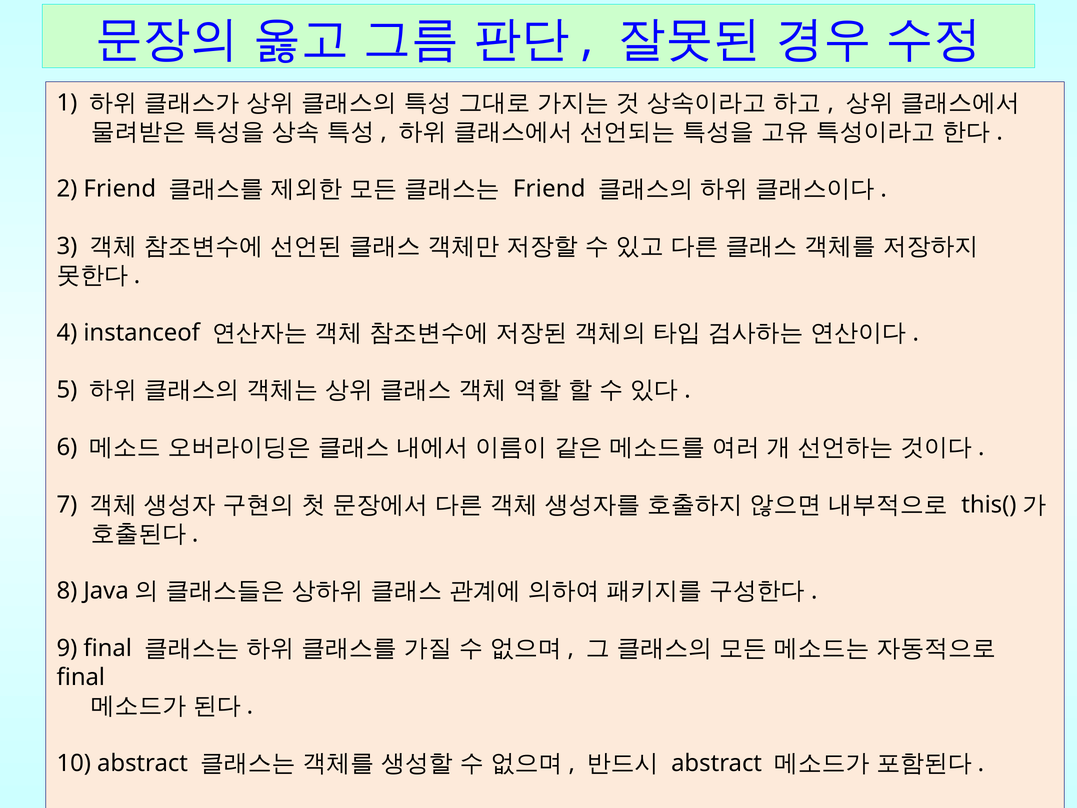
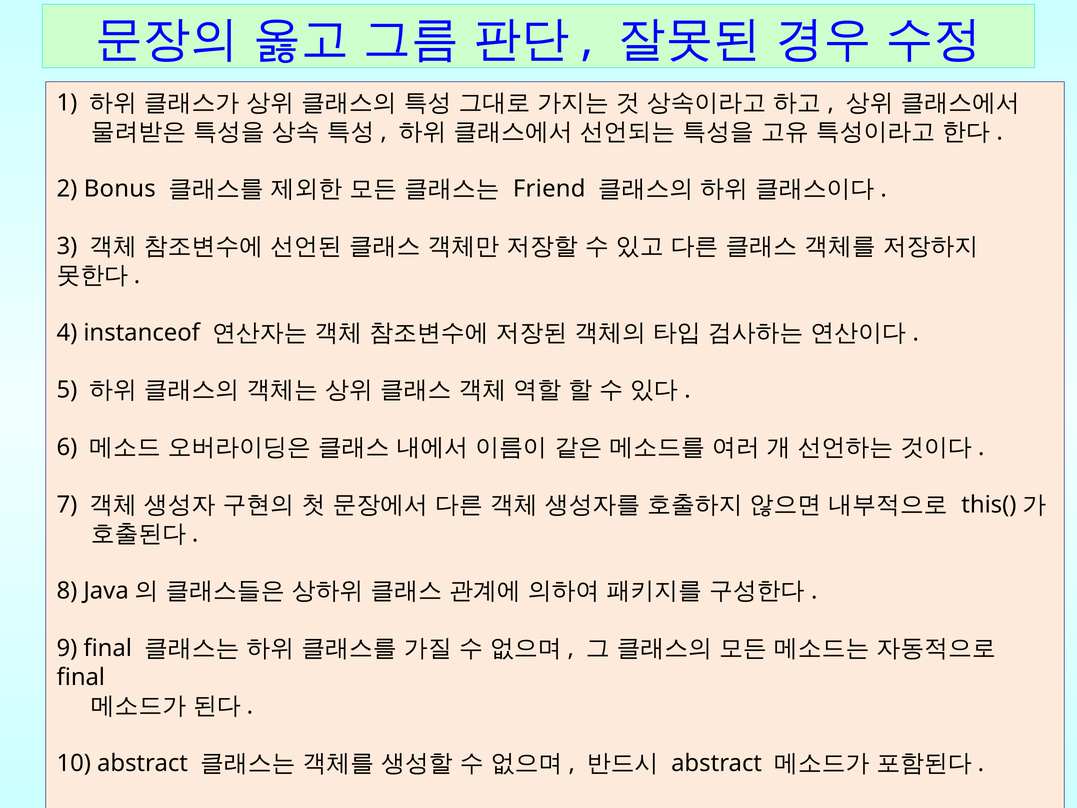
2 Friend: Friend -> Bonus (120, 189)
